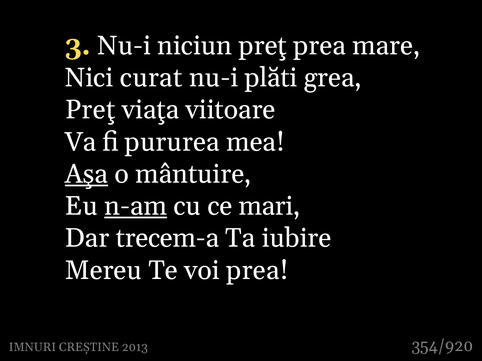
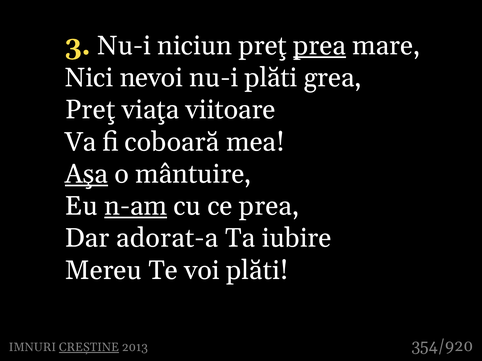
prea underline: none -> present (320, 46)
curat: curat -> nevoi (151, 78)
pururea: pururea -> coboară (172, 142)
ce mari: mari -> prea (269, 206)
trecem-a: trecem-a -> adorat-a (167, 239)
voi prea: prea -> plăti (257, 271)
CREȘTINE underline: none -> present (89, 348)
